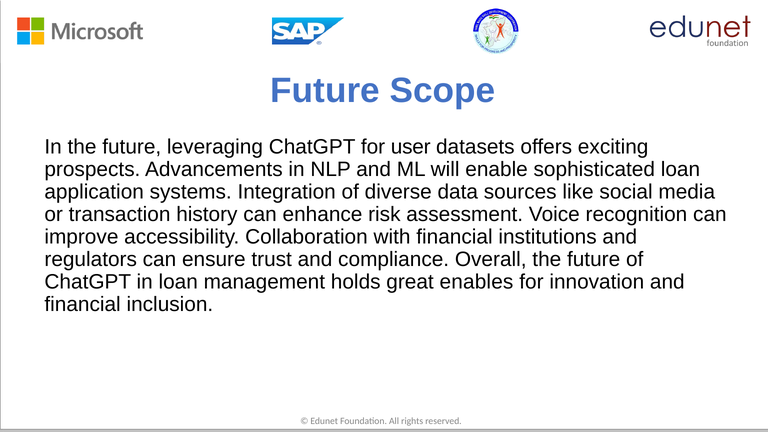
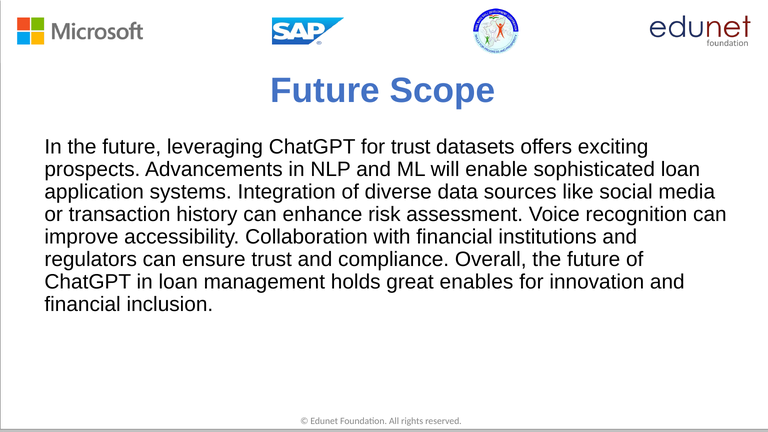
for user: user -> trust (411, 147)
